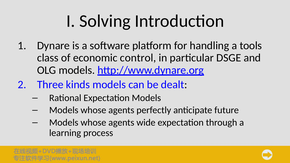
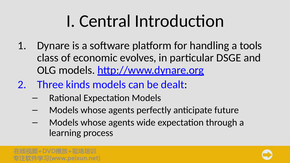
Solving: Solving -> Central (105, 21)
control: control -> evolves (138, 58)
